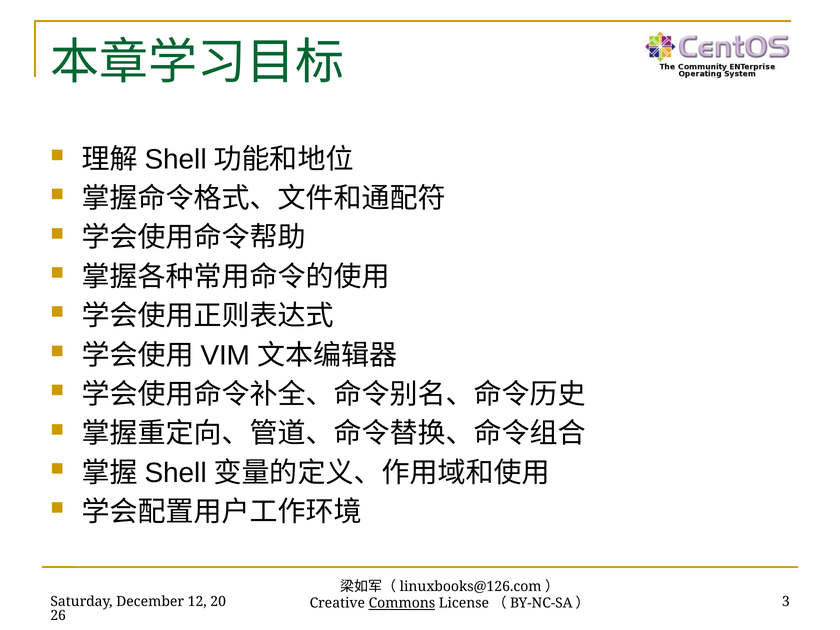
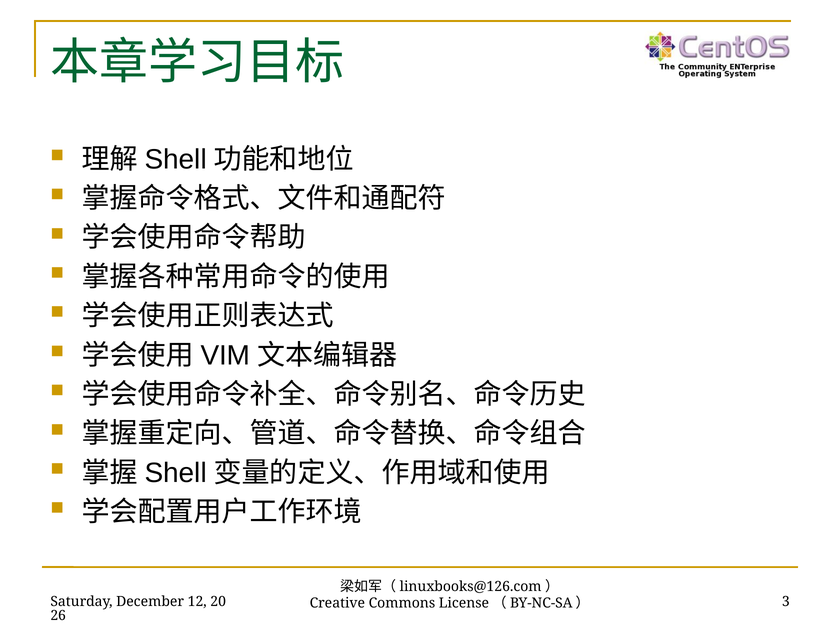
Commons underline: present -> none (402, 603)
